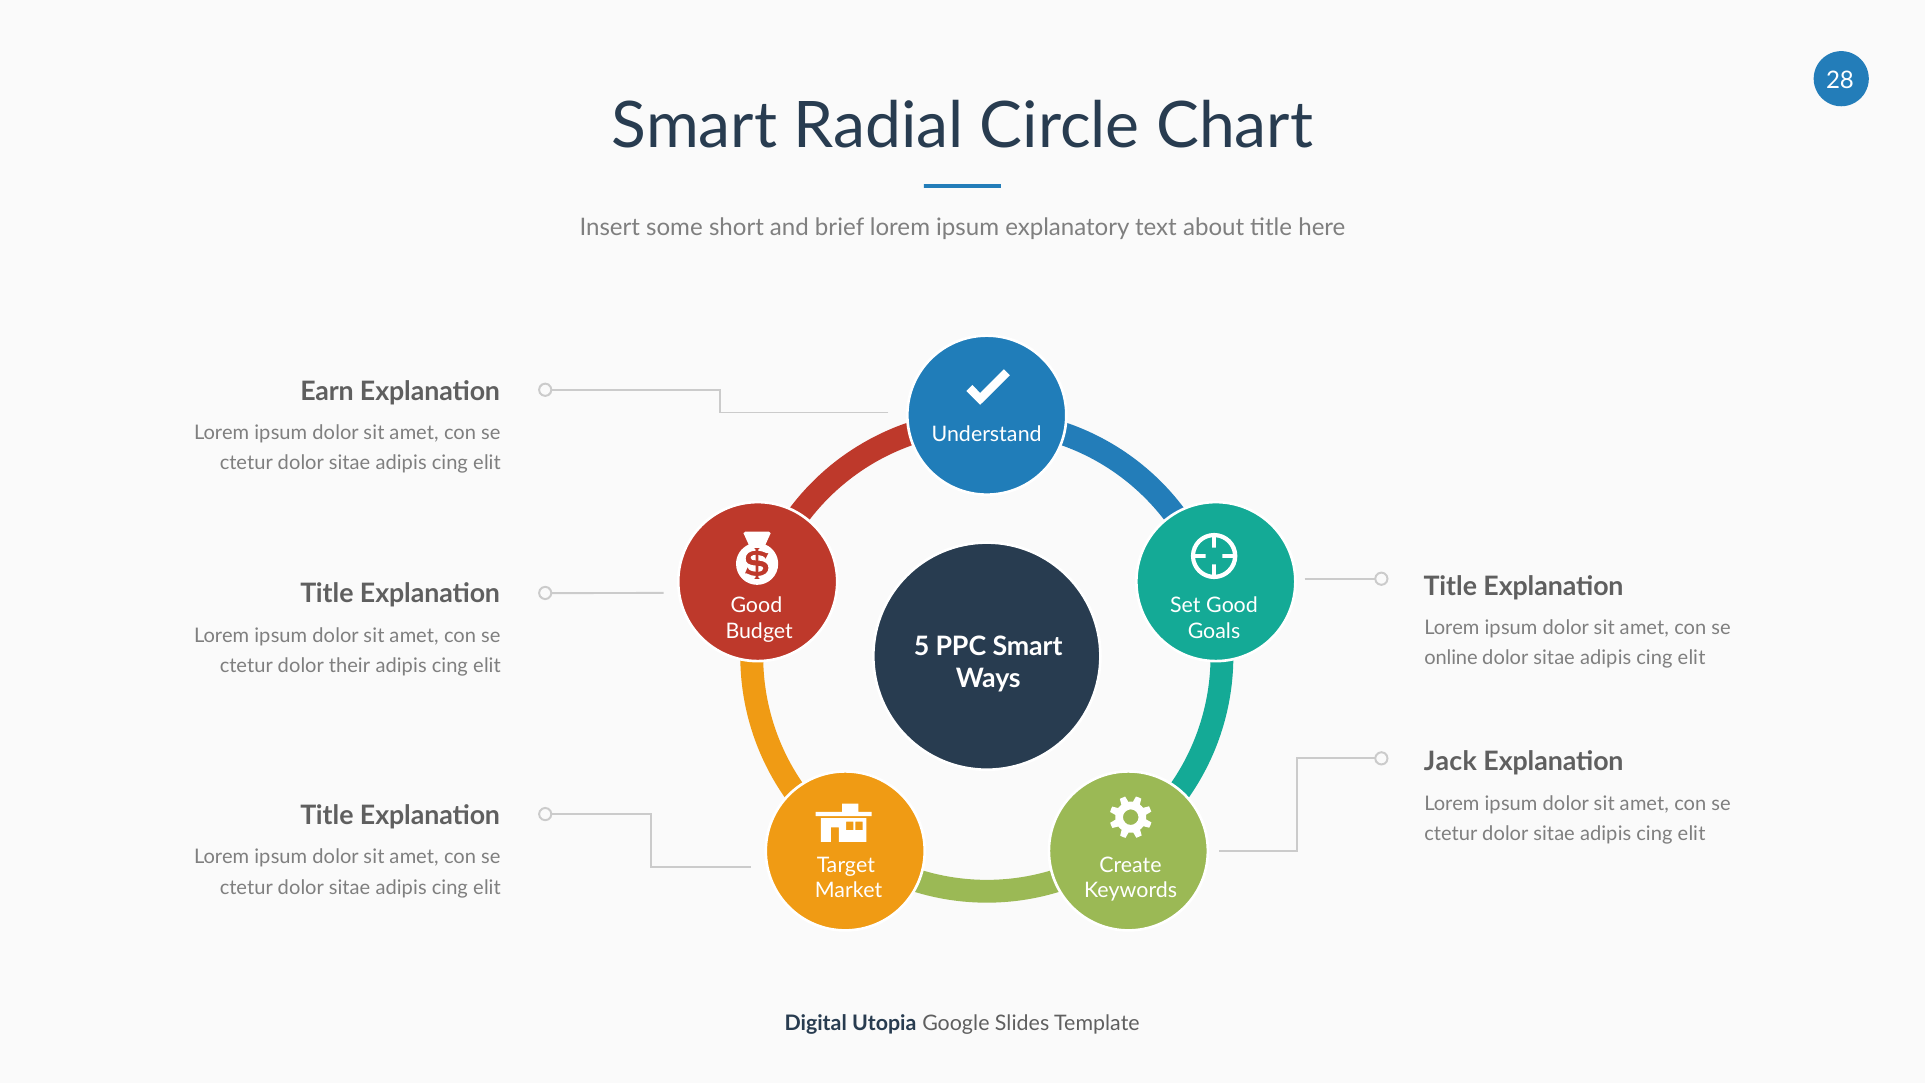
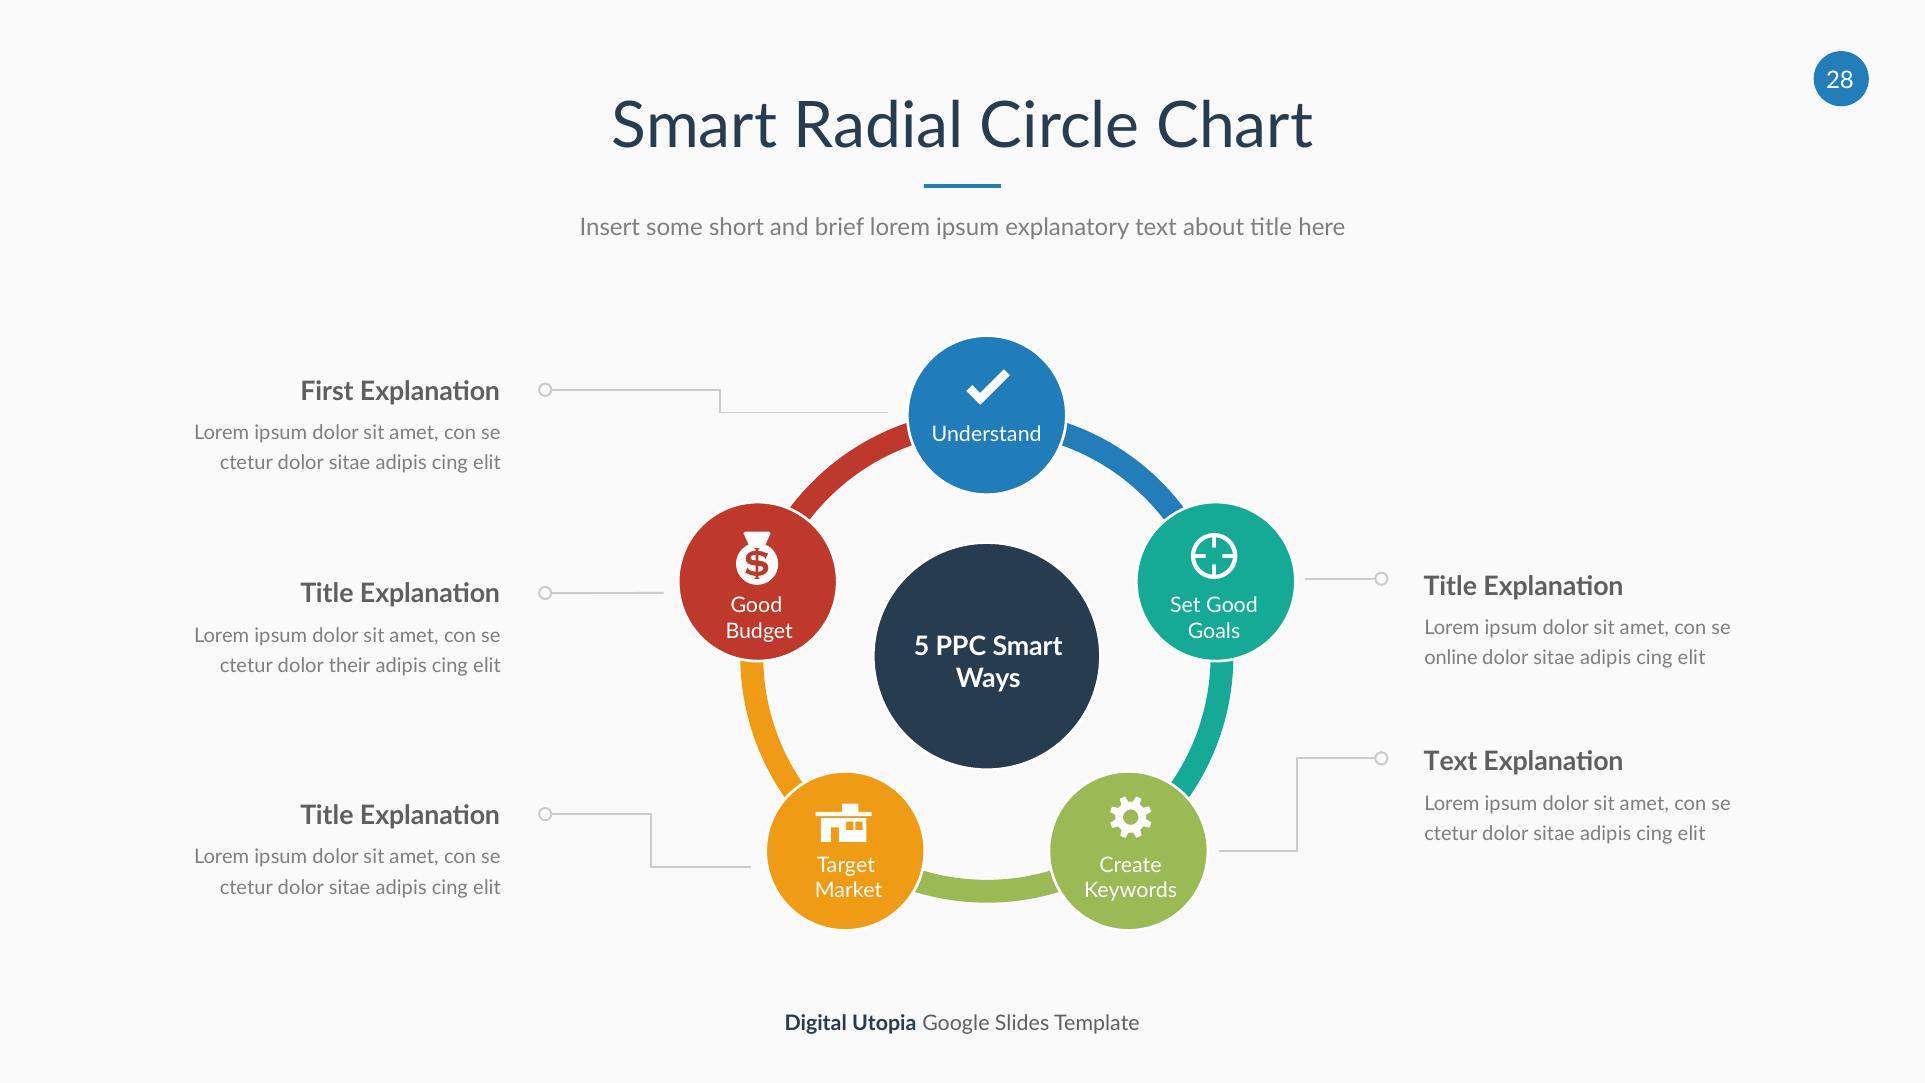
Earn: Earn -> First (327, 391)
Jack: Jack -> Text (1451, 762)
